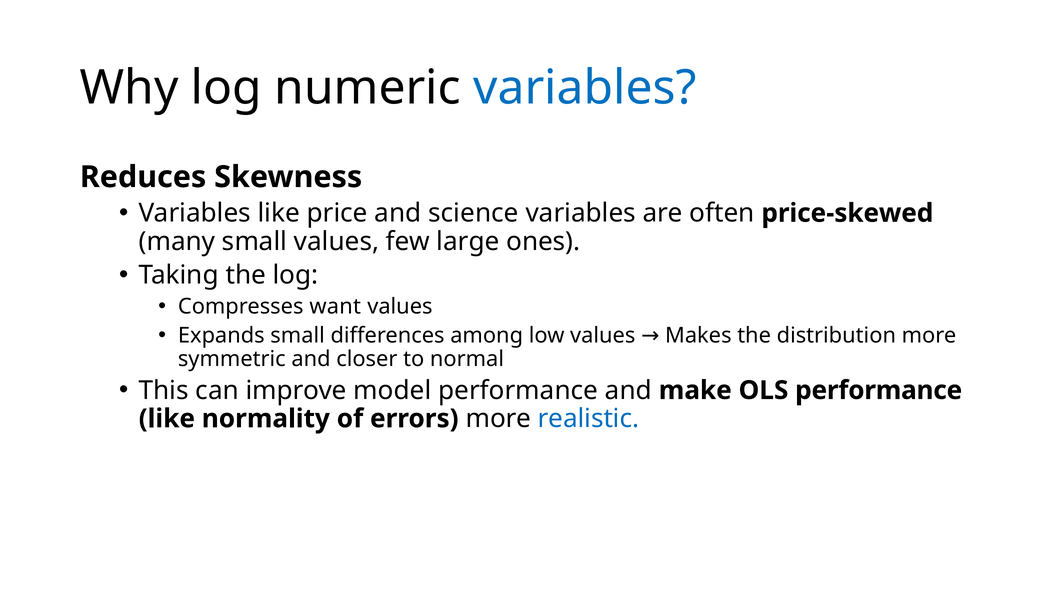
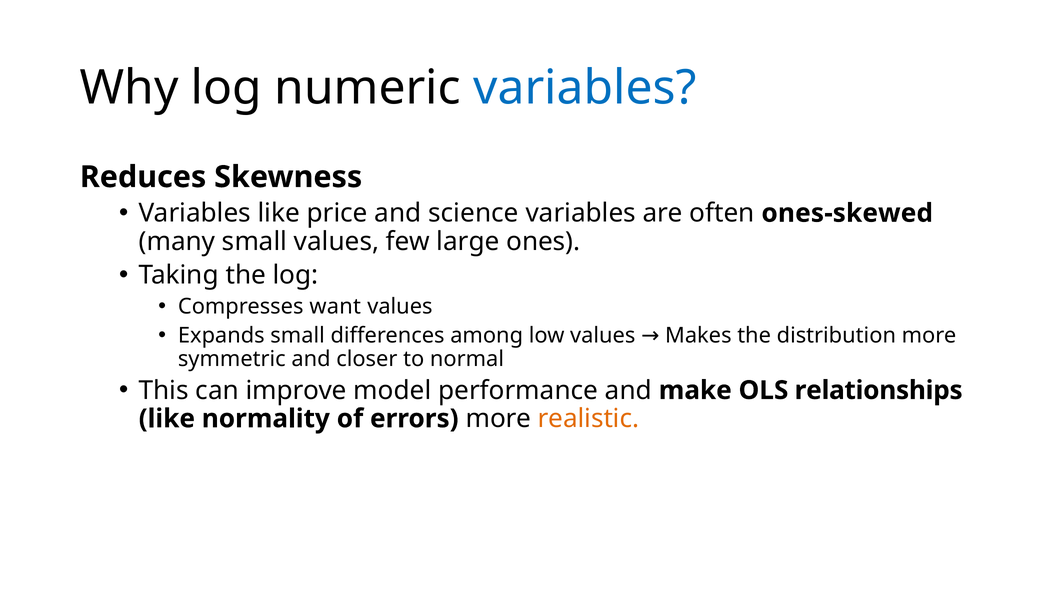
price-skewed: price-skewed -> ones-skewed (847, 213)
OLS performance: performance -> relationships (879, 390)
realistic colour: blue -> orange (588, 419)
